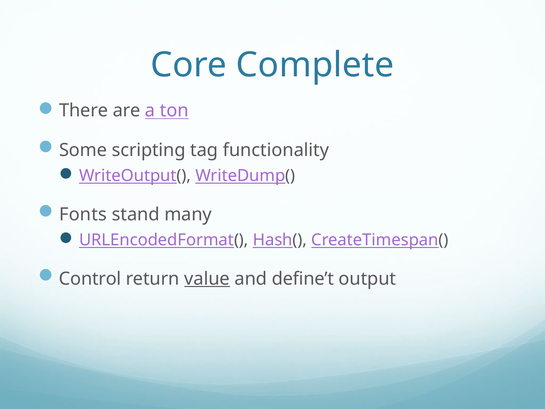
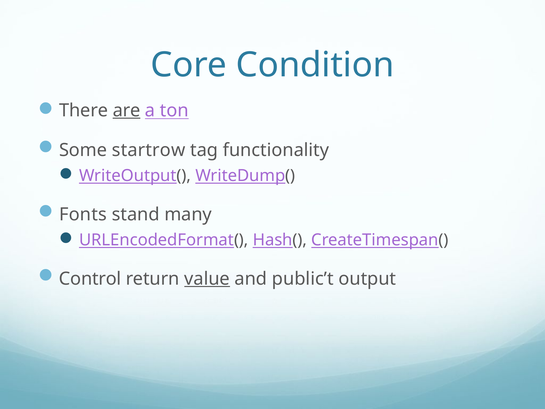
Complete: Complete -> Condition (315, 65)
are underline: none -> present (127, 110)
scripting: scripting -> startrow (149, 150)
define’t: define’t -> public’t (303, 279)
